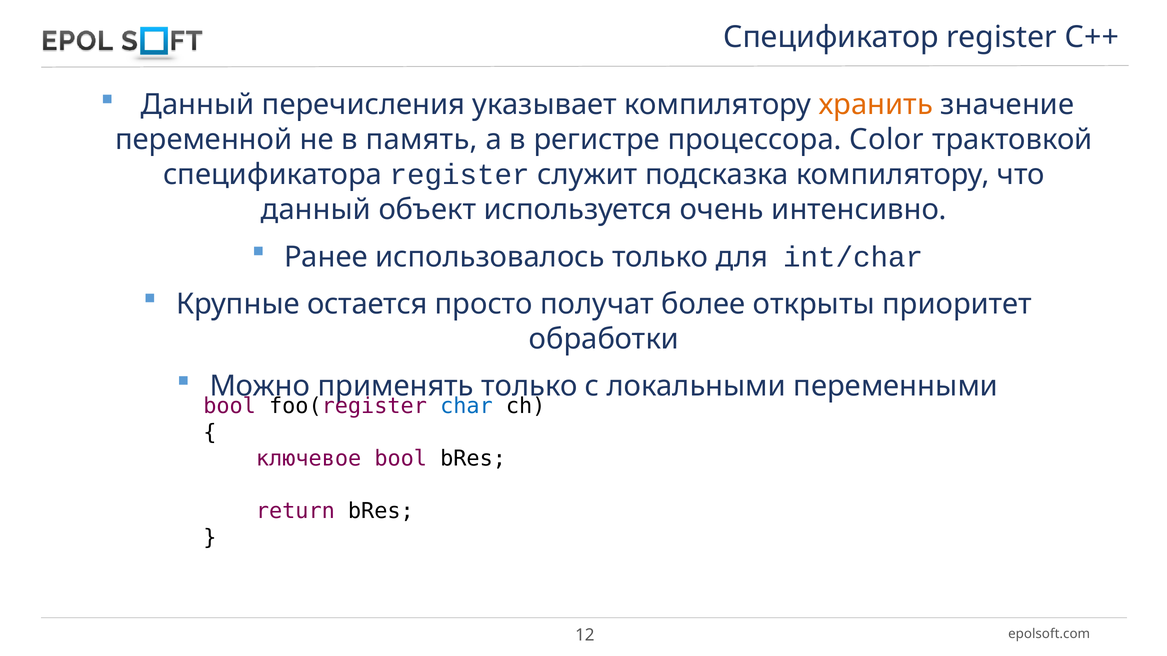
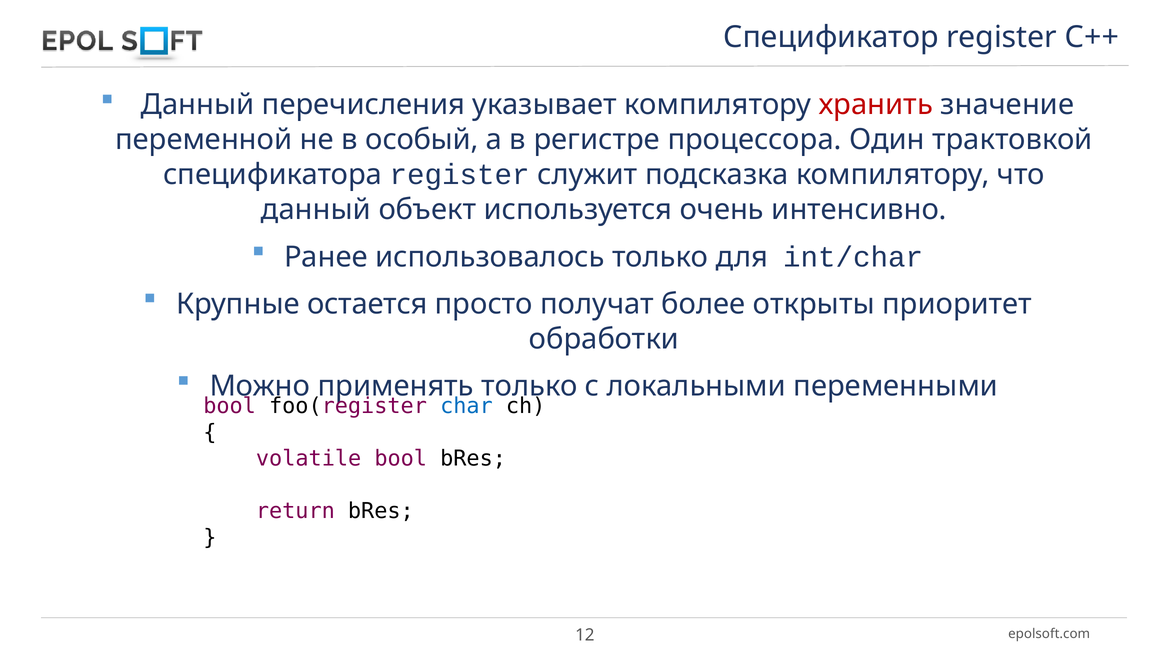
хранить colour: orange -> red (876, 105)
память: память -> особый (422, 140)
Color: Color -> Один (887, 140)
ключевое: ключевое -> volatile (309, 459)
